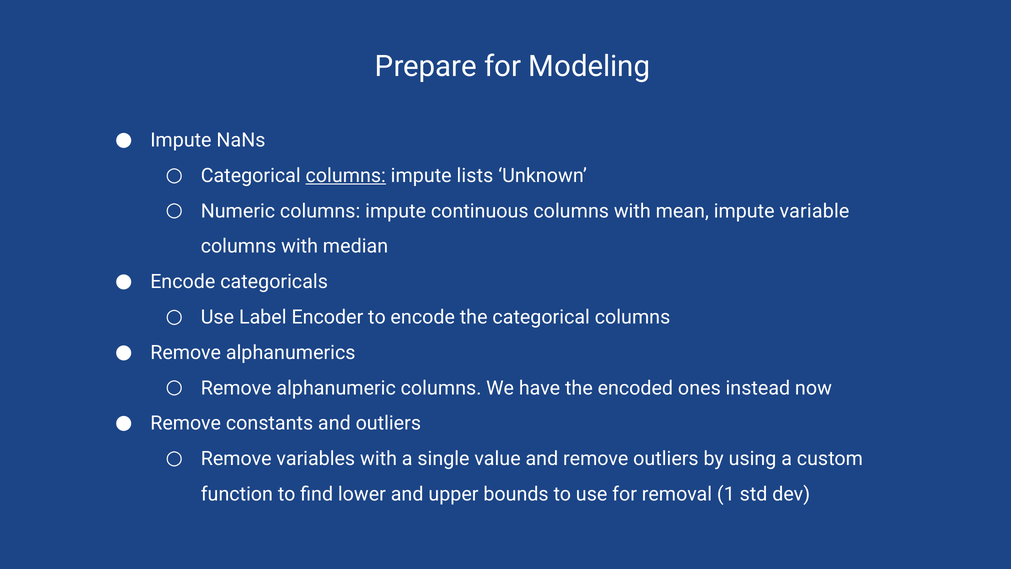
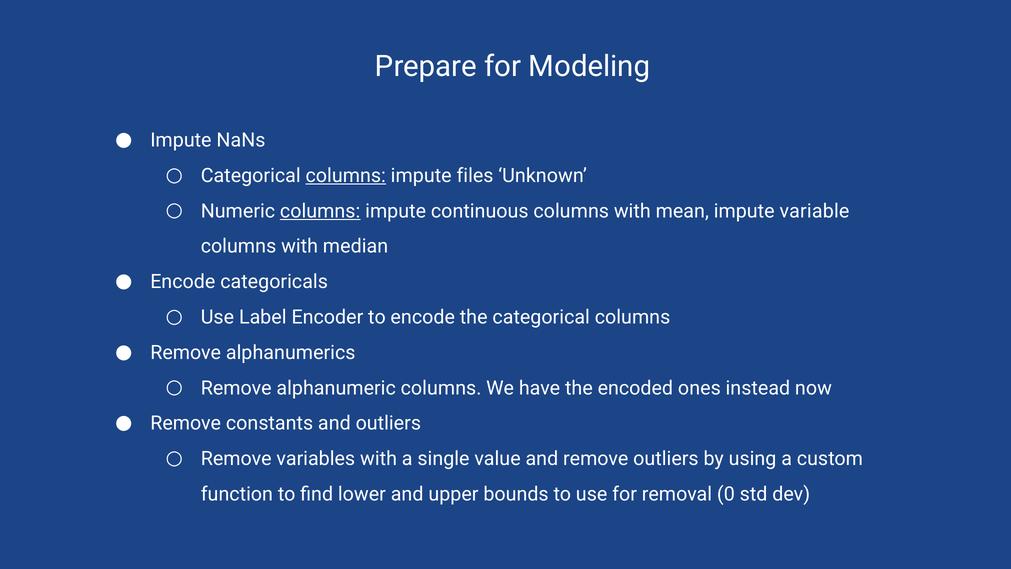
lists: lists -> files (475, 176)
columns underline: none -> present (320, 211)
1: 1 -> 0 (726, 494)
